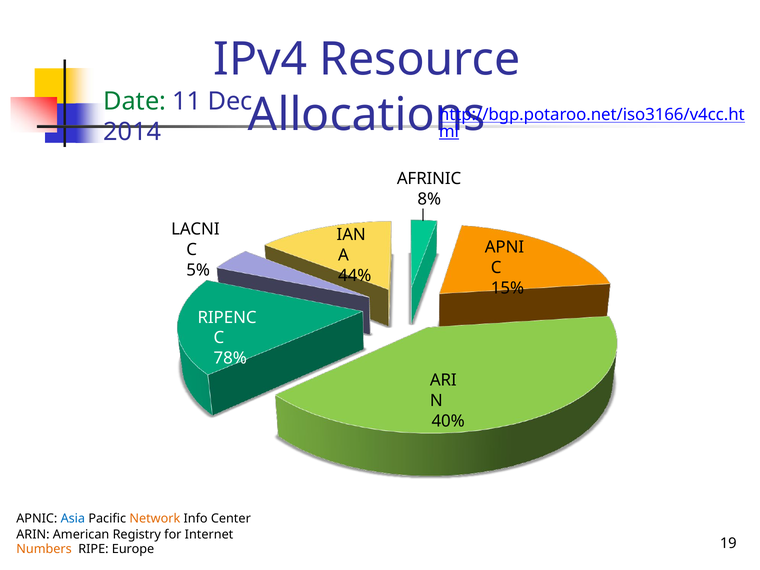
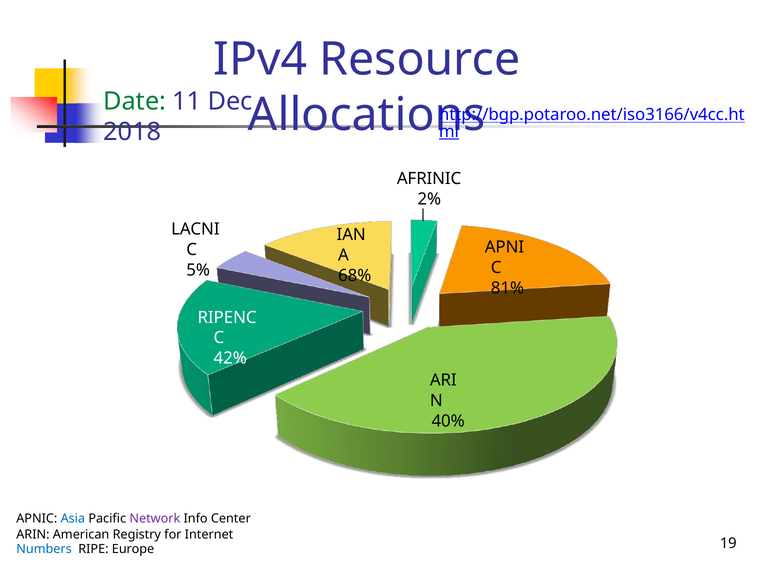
2014: 2014 -> 2018 (132, 132)
8%: 8% -> 2% (429, 199)
44%: 44% -> 68% (355, 276)
15%: 15% -> 81% (507, 288)
78%: 78% -> 42% (230, 358)
Network colour: orange -> purple (155, 519)
Numbers colour: orange -> blue (44, 549)
